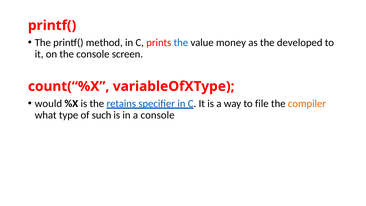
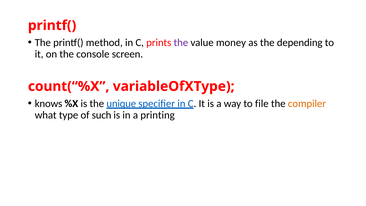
the colour: blue -> purple (181, 42)
developed: developed -> depending (300, 42)
would: would -> knows (49, 103)
retains: retains -> unique (121, 103)
a console: console -> printing (158, 115)
